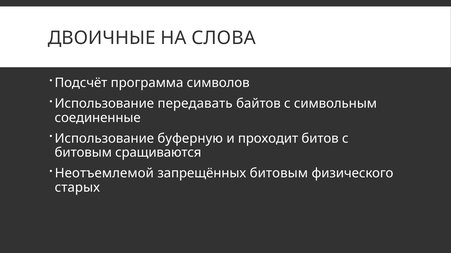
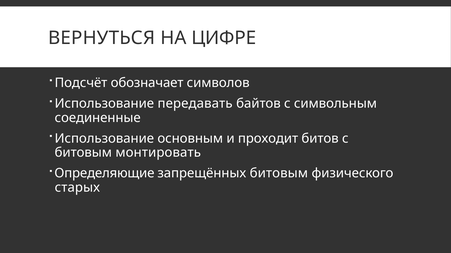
ДВОИЧНЫЕ: ДВОИЧНЫЕ -> ВЕРНУТЬСЯ (102, 38)
СЛОВА: СЛОВА -> ЦИФРЕ (224, 38)
программа: программа -> обозначает (147, 83)
буферную: буферную -> основным (190, 139)
сращиваются: сращиваются -> монтировать (158, 153)
Неотъемлемой: Неотъемлемой -> Определяющие (104, 174)
